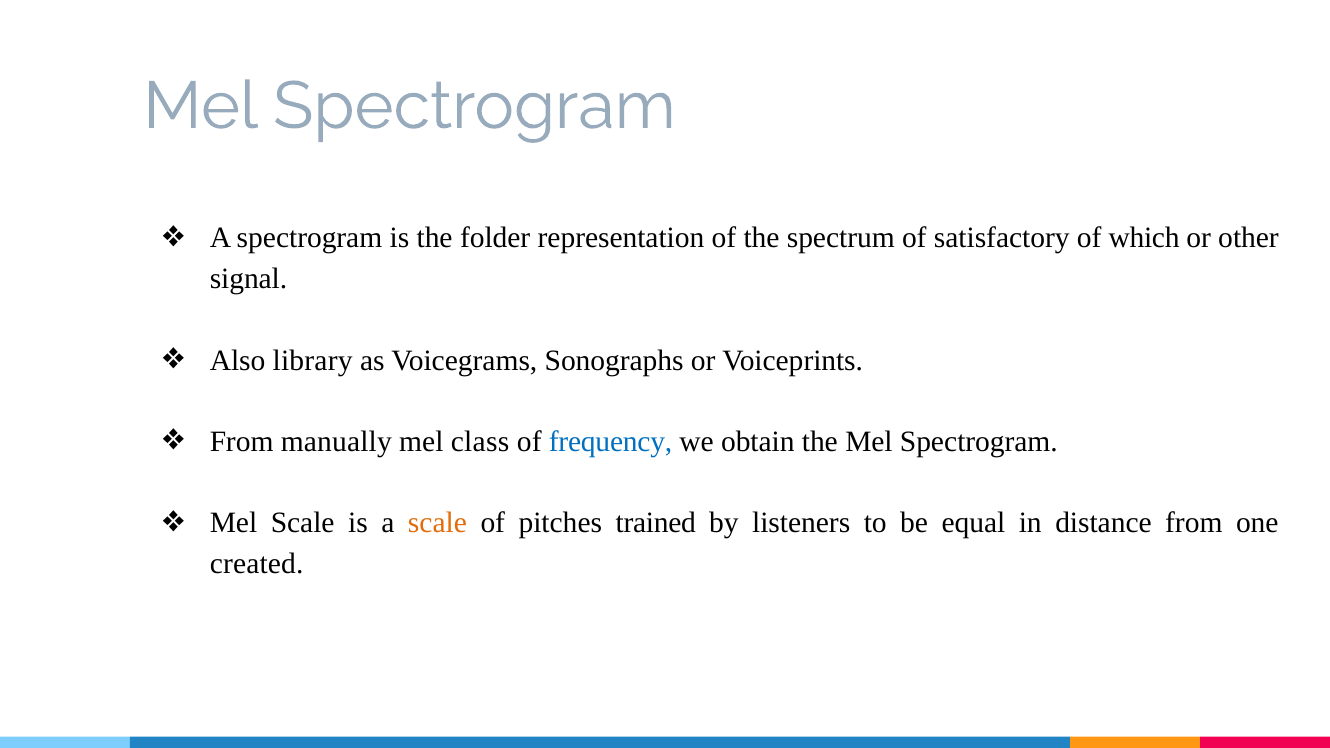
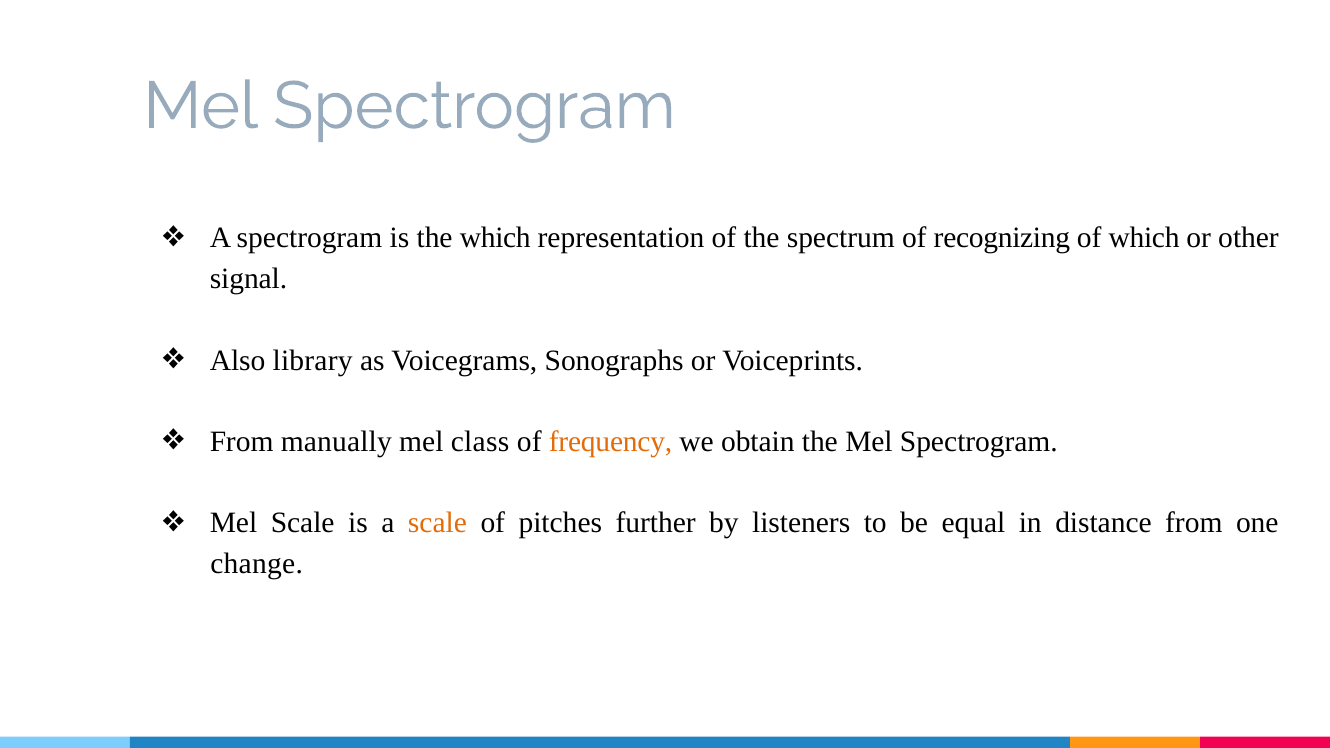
the folder: folder -> which (495, 238)
satisfactory: satisfactory -> recognizing (1002, 238)
frequency colour: blue -> orange (611, 442)
trained: trained -> further (656, 523)
created: created -> change (257, 564)
